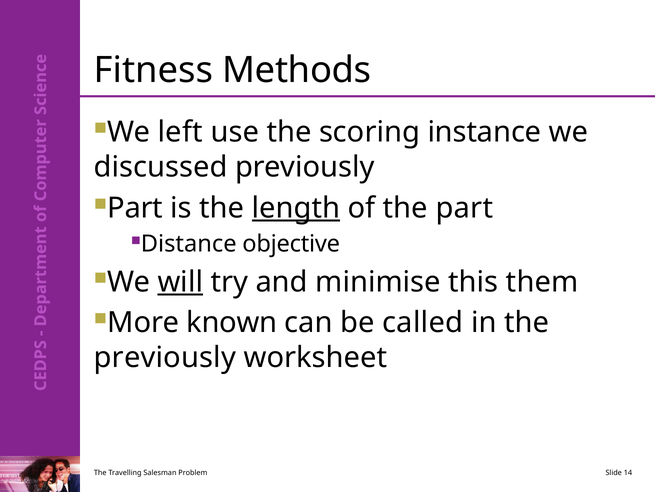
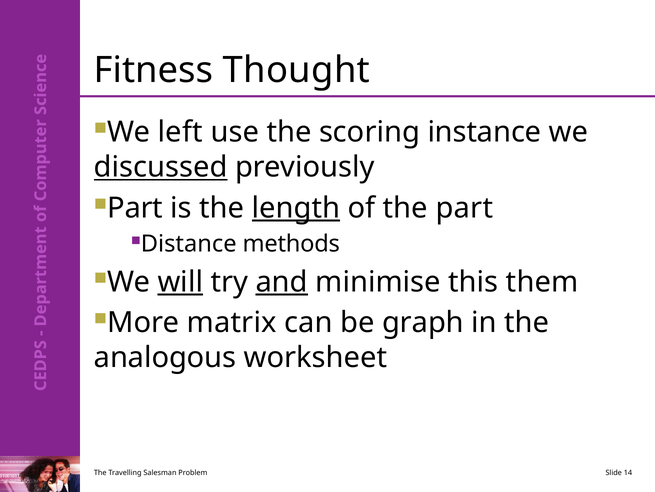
Methods: Methods -> Thought (296, 70)
discussed underline: none -> present (161, 167)
objective: objective -> methods (291, 244)
and underline: none -> present (282, 282)
known: known -> matrix (232, 322)
called: called -> graph (423, 322)
previously: previously -> analogous (165, 357)
